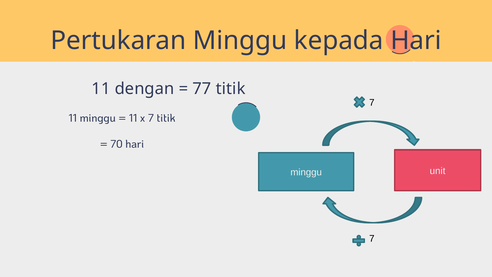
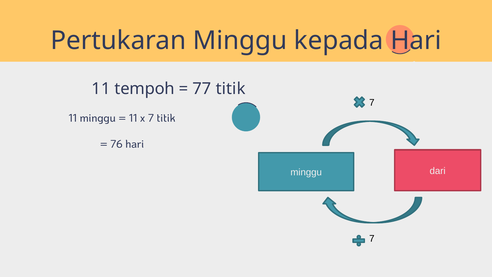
dengan: dengan -> tempoh (145, 89)
70: 70 -> 76 (116, 144)
unit: unit -> dari (438, 171)
